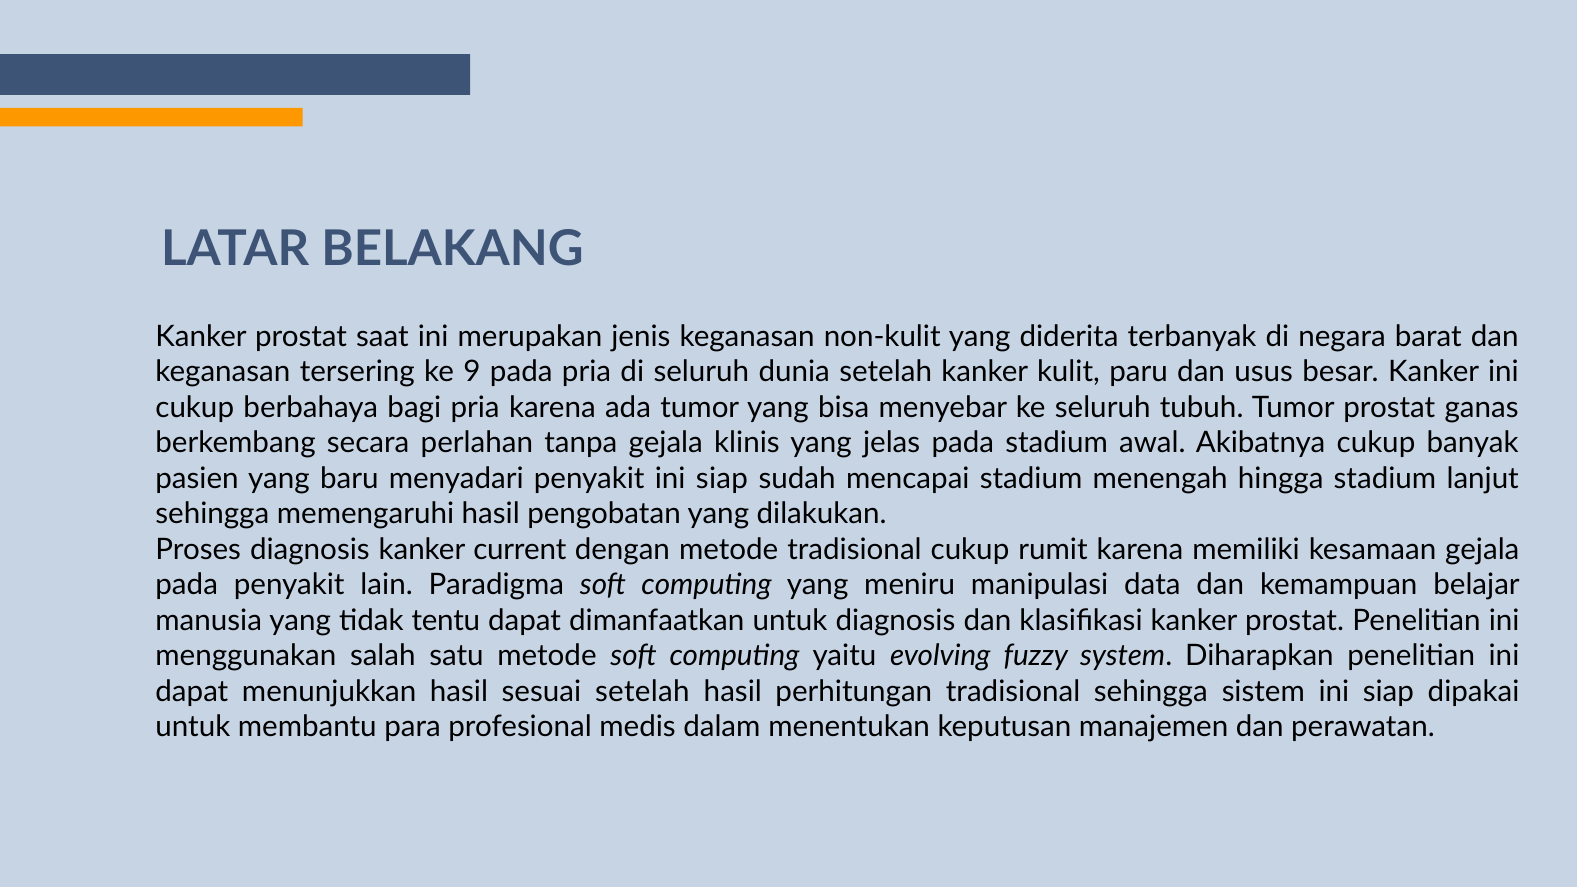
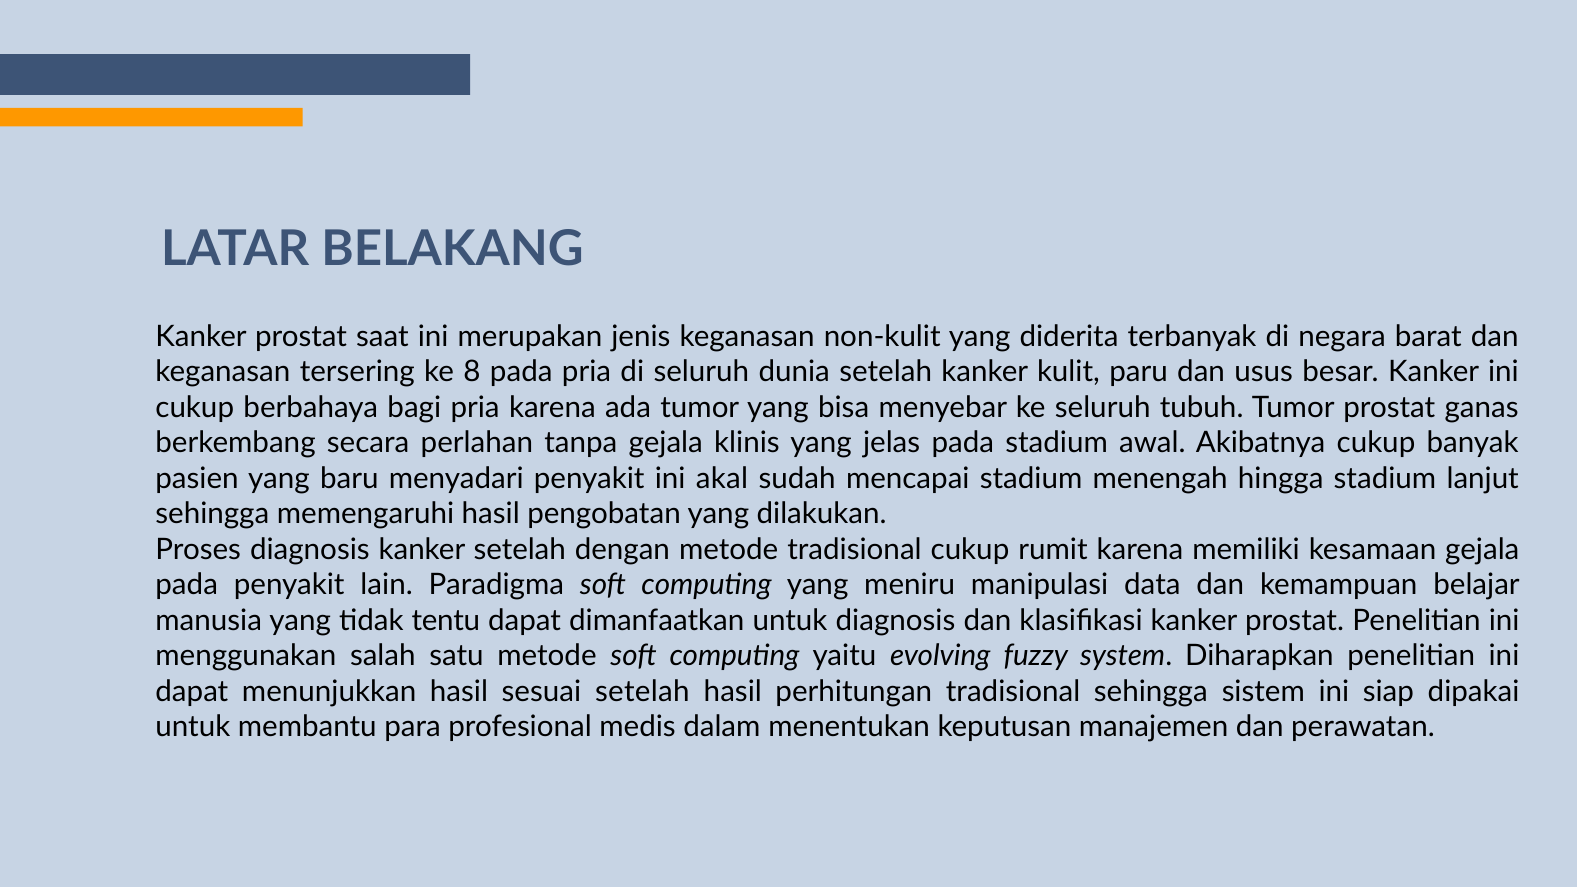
9: 9 -> 8 (472, 372)
penyakit ini siap: siap -> akal (722, 479)
kanker current: current -> setelah (520, 550)
